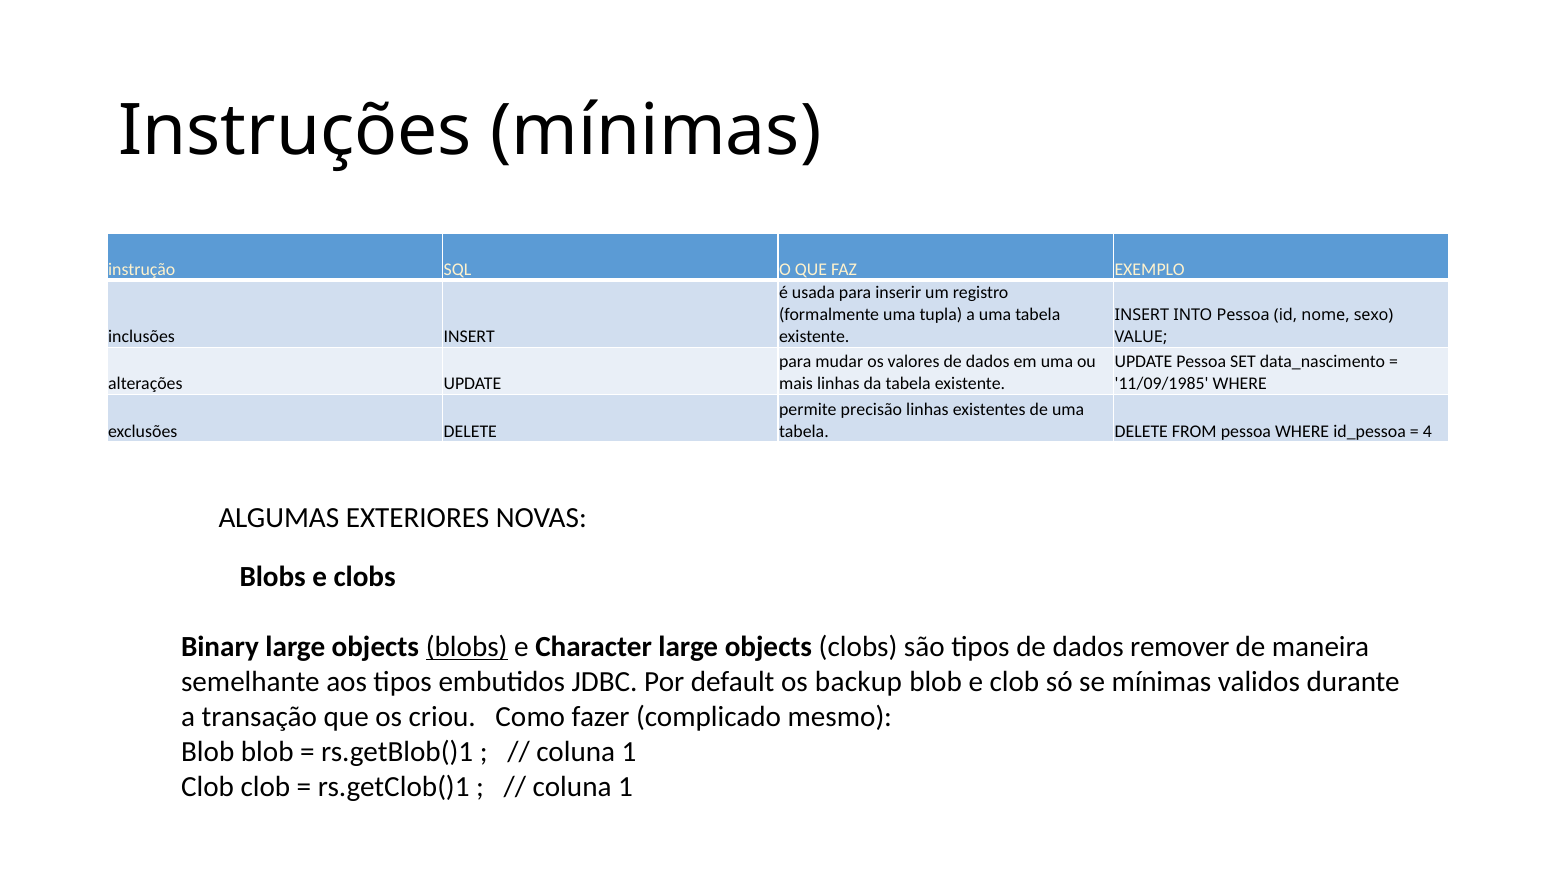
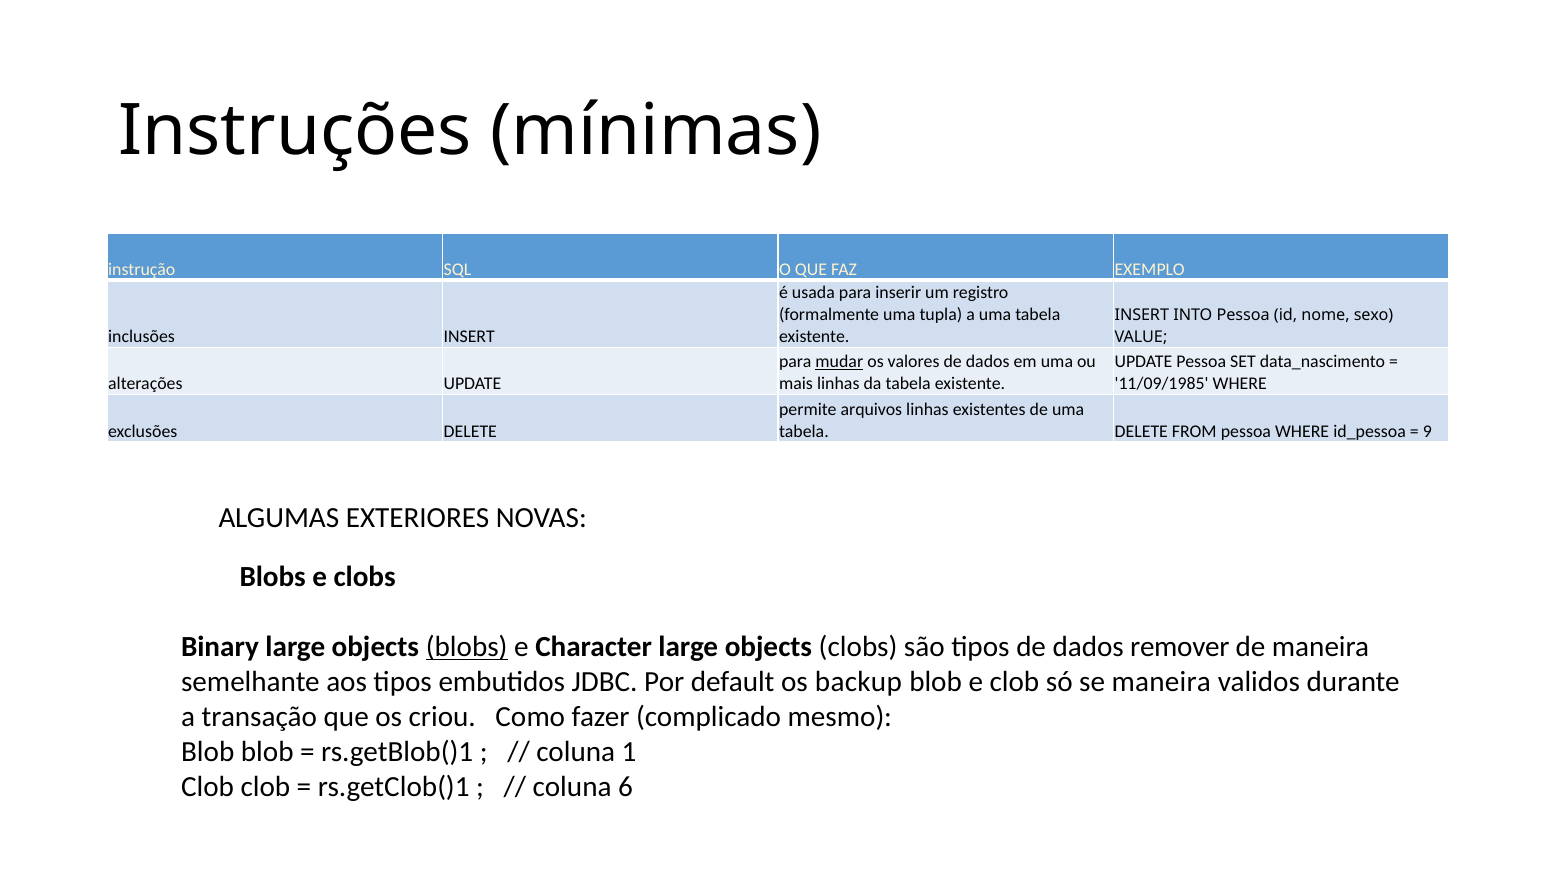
mudar underline: none -> present (839, 362)
precisão: precisão -> arquivos (871, 409)
4: 4 -> 9 (1427, 431)
se mínimas: mínimas -> maneira (1161, 682)
1: 1 -> 6 (625, 787)
